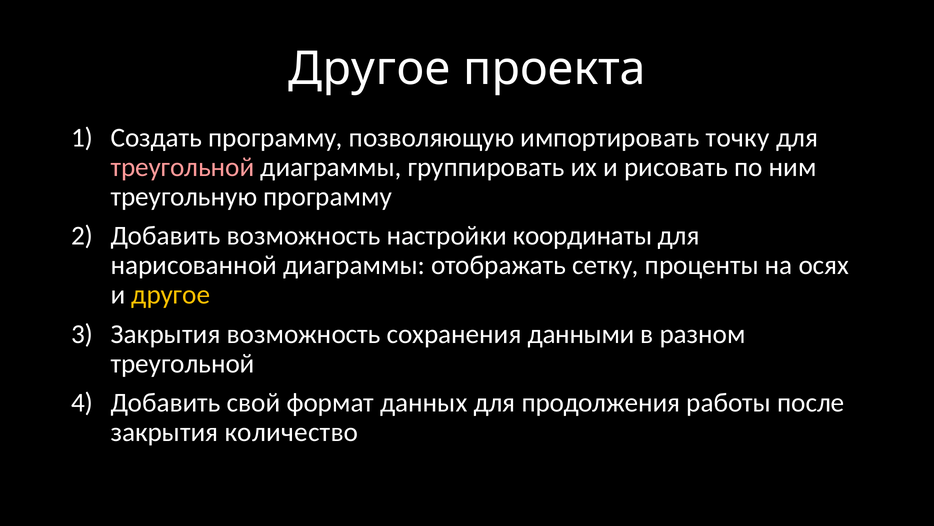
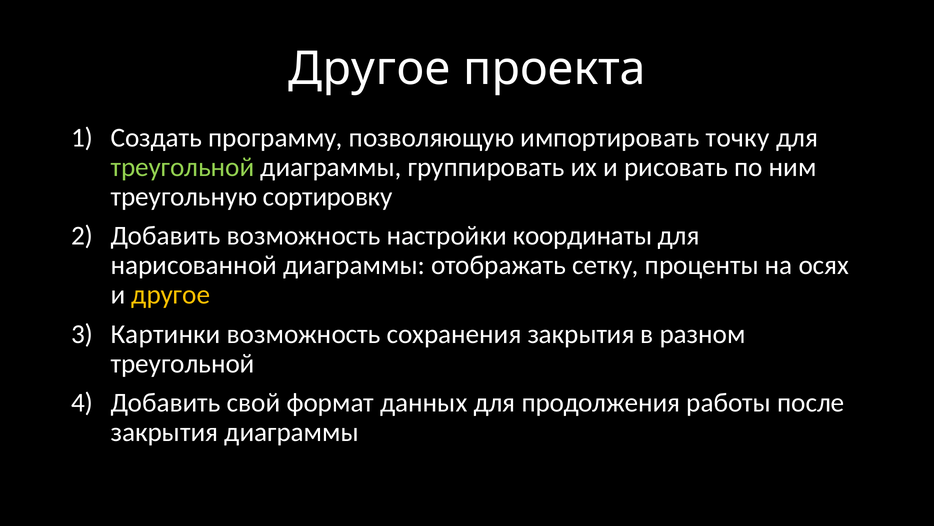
треугольной colour: pink -> light green (182, 167)
треугольную программу: программу -> сортировку (328, 197)
Закрытия: Закрытия -> Картинки (166, 334)
сохранения данными: данными -> закрытия (581, 334)
закрытия количество: количество -> диаграммы (292, 432)
